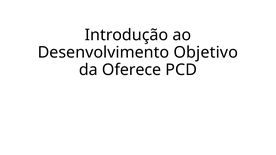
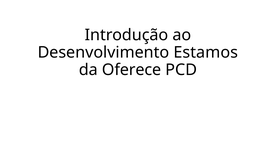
Objetivo: Objetivo -> Estamos (206, 52)
